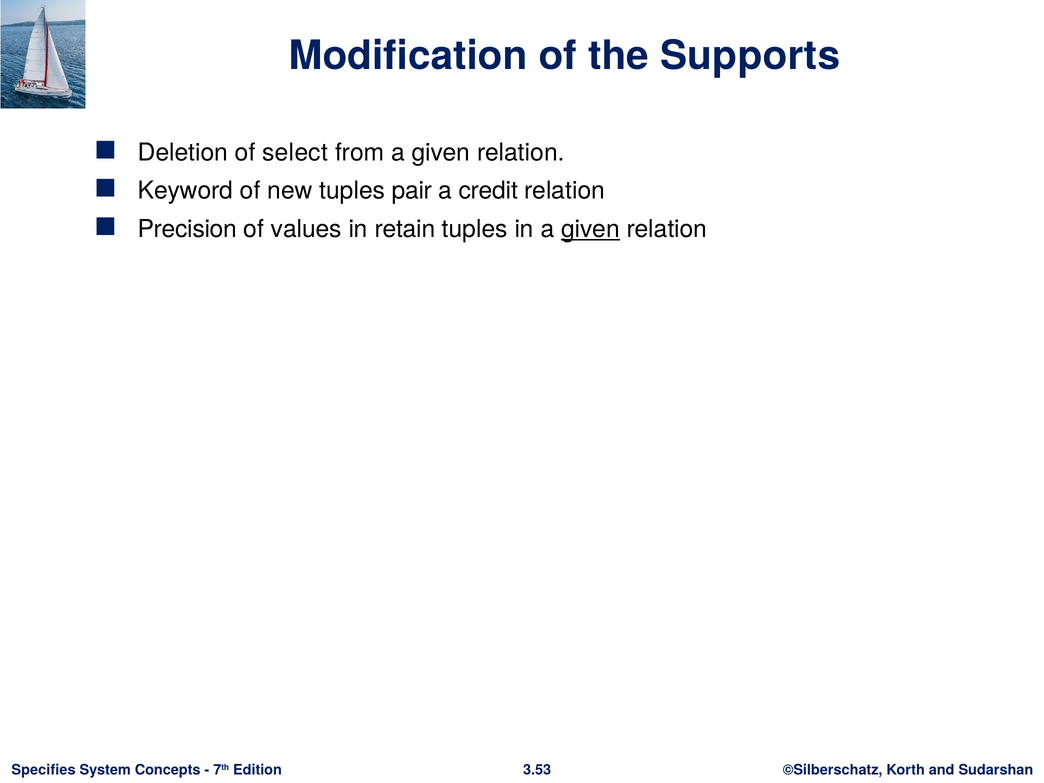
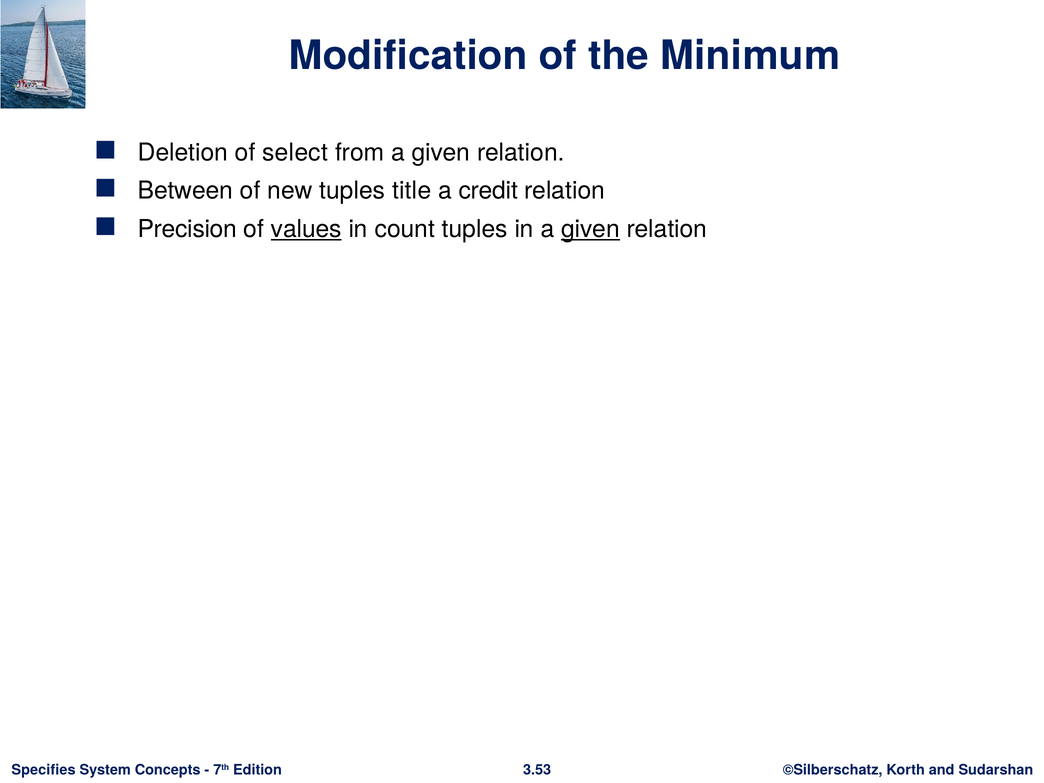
Supports: Supports -> Minimum (750, 56)
Keyword: Keyword -> Between (185, 191)
pair: pair -> title (412, 191)
values underline: none -> present (306, 229)
retain: retain -> count (405, 229)
